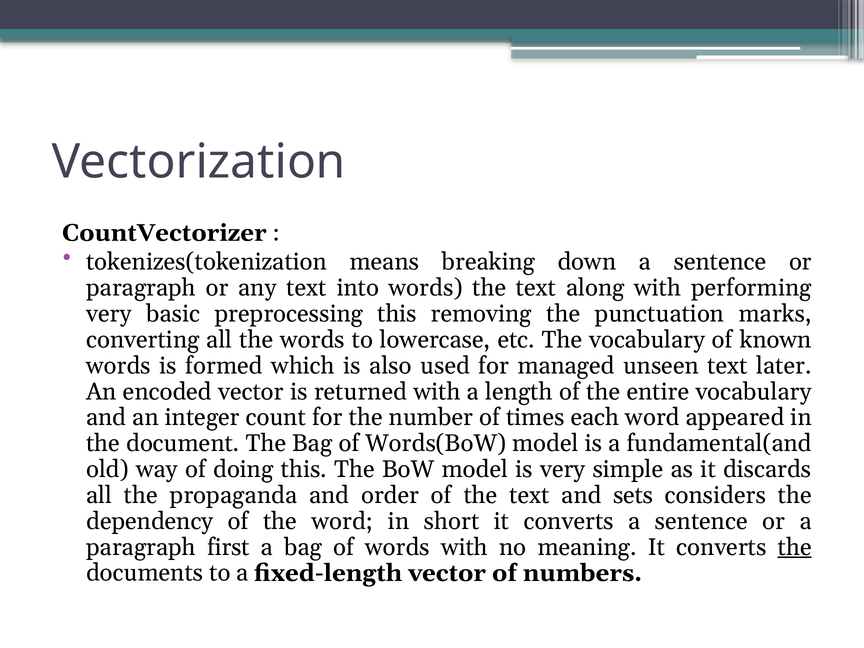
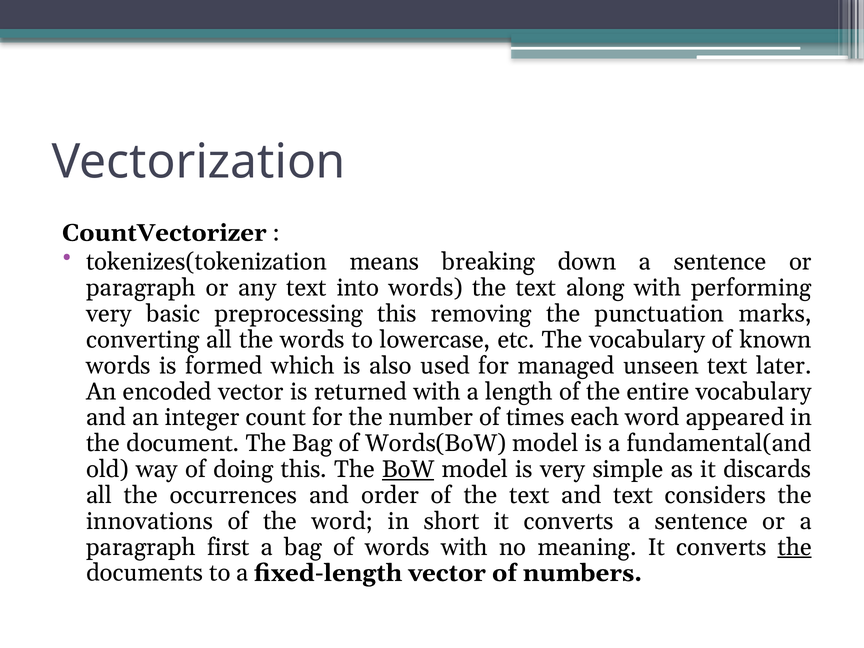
BoW underline: none -> present (408, 469)
propaganda: propaganda -> occurrences (233, 495)
and sets: sets -> text (633, 495)
dependency: dependency -> innovations (150, 521)
